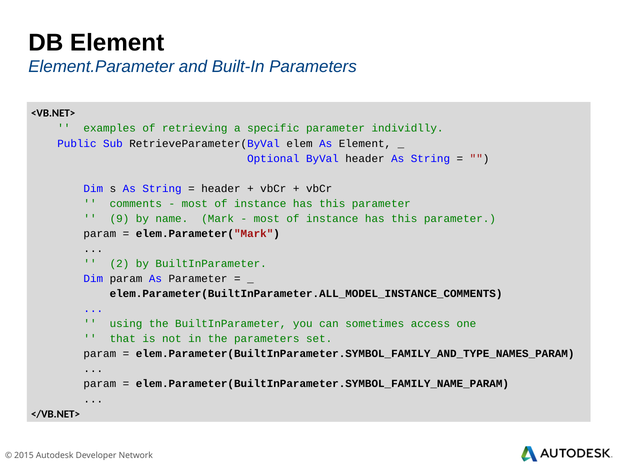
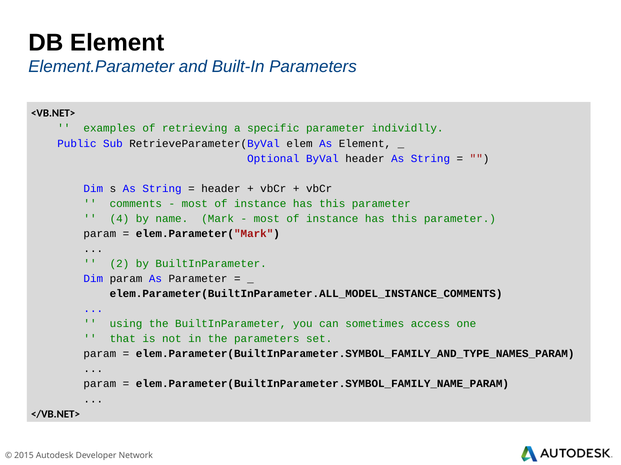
9: 9 -> 4 (119, 219)
